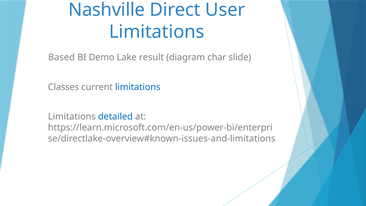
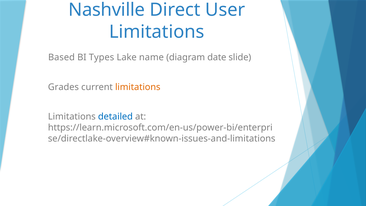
Demo: Demo -> Types (101, 57)
result: result -> name (151, 57)
char: char -> date (217, 57)
Classes: Classes -> Grades (63, 87)
limitations colour: blue -> orange (138, 87)
